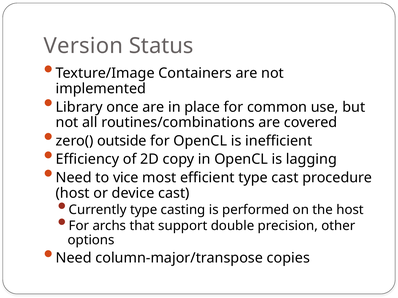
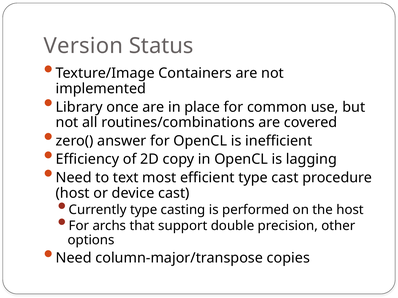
outside: outside -> answer (122, 141)
vice: vice -> text (126, 178)
